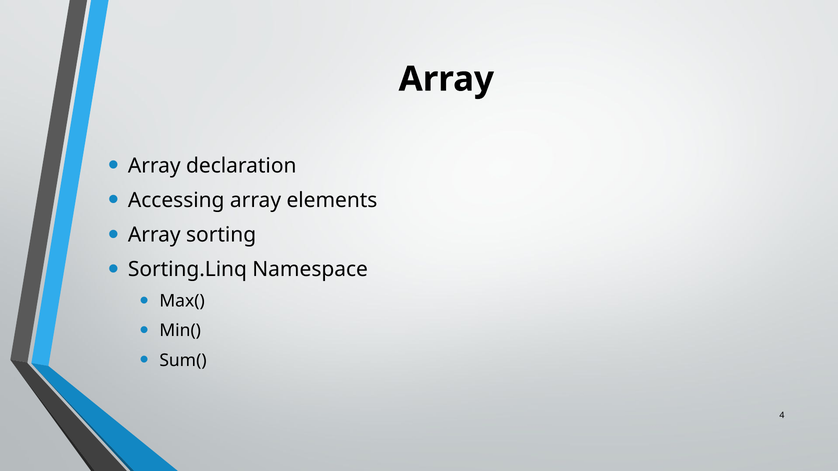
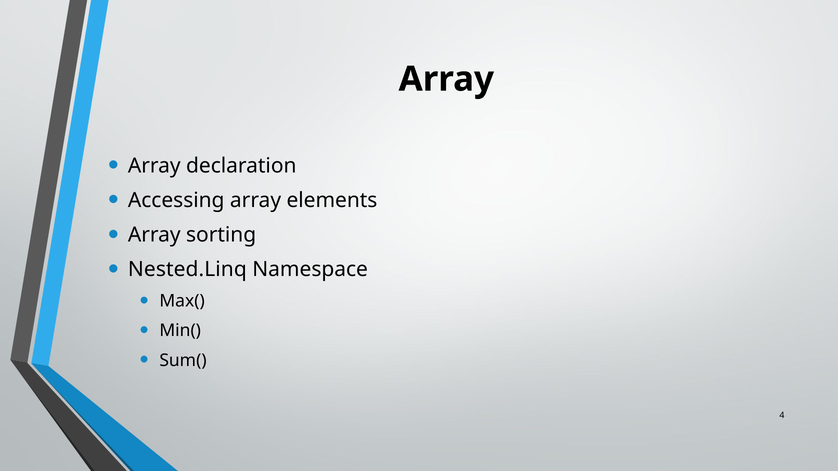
Sorting.Linq: Sorting.Linq -> Nested.Linq (187, 270)
